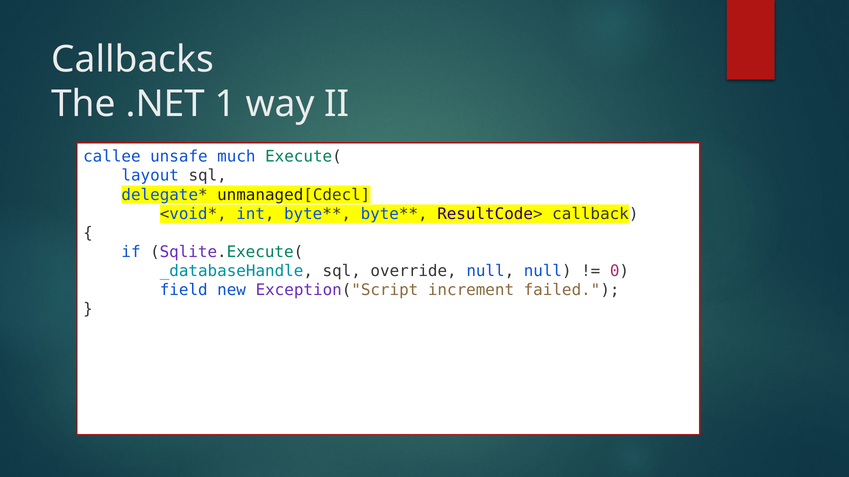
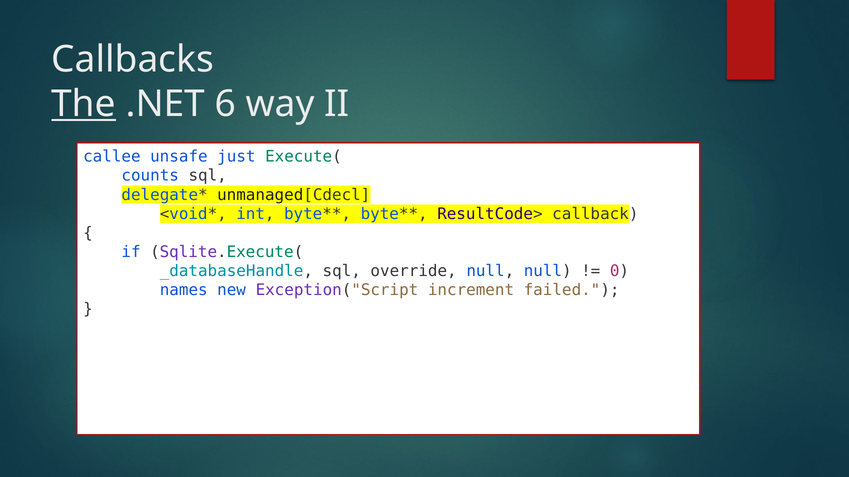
The underline: none -> present (84, 104)
1: 1 -> 6 (225, 104)
much: much -> just (236, 157)
layout: layout -> counts (150, 176)
field: field -> names (184, 291)
